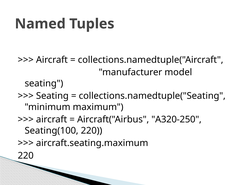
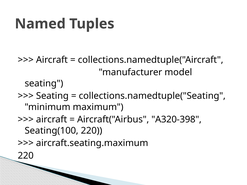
A320-250: A320-250 -> A320-398 (177, 120)
